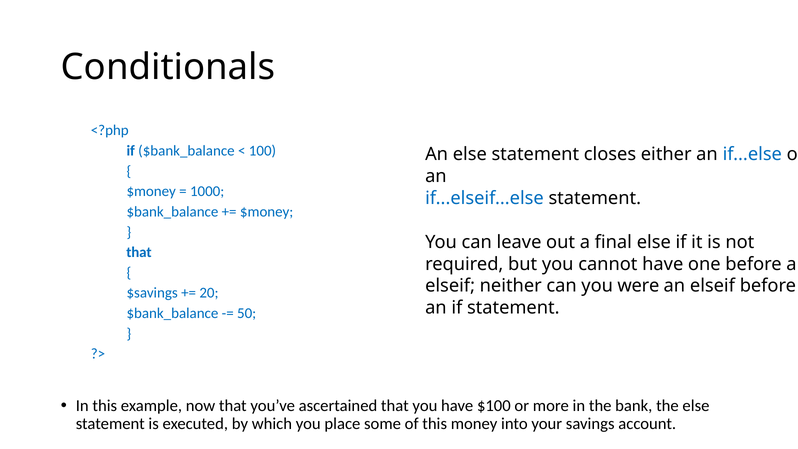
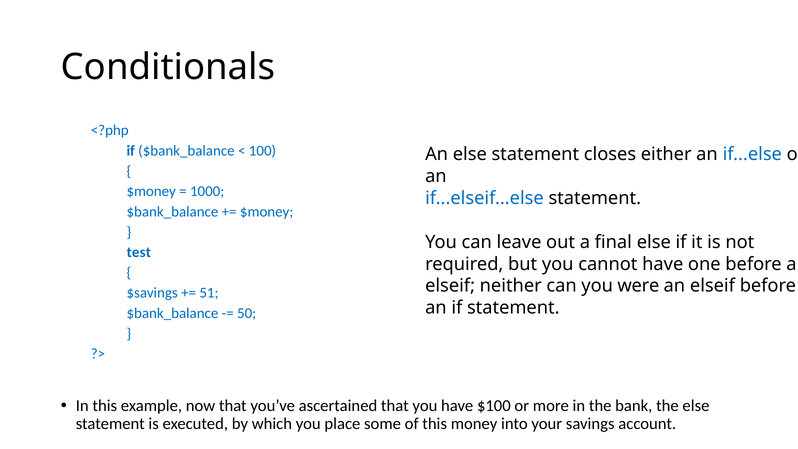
that: that -> test (139, 252)
20: 20 -> 51 (209, 293)
